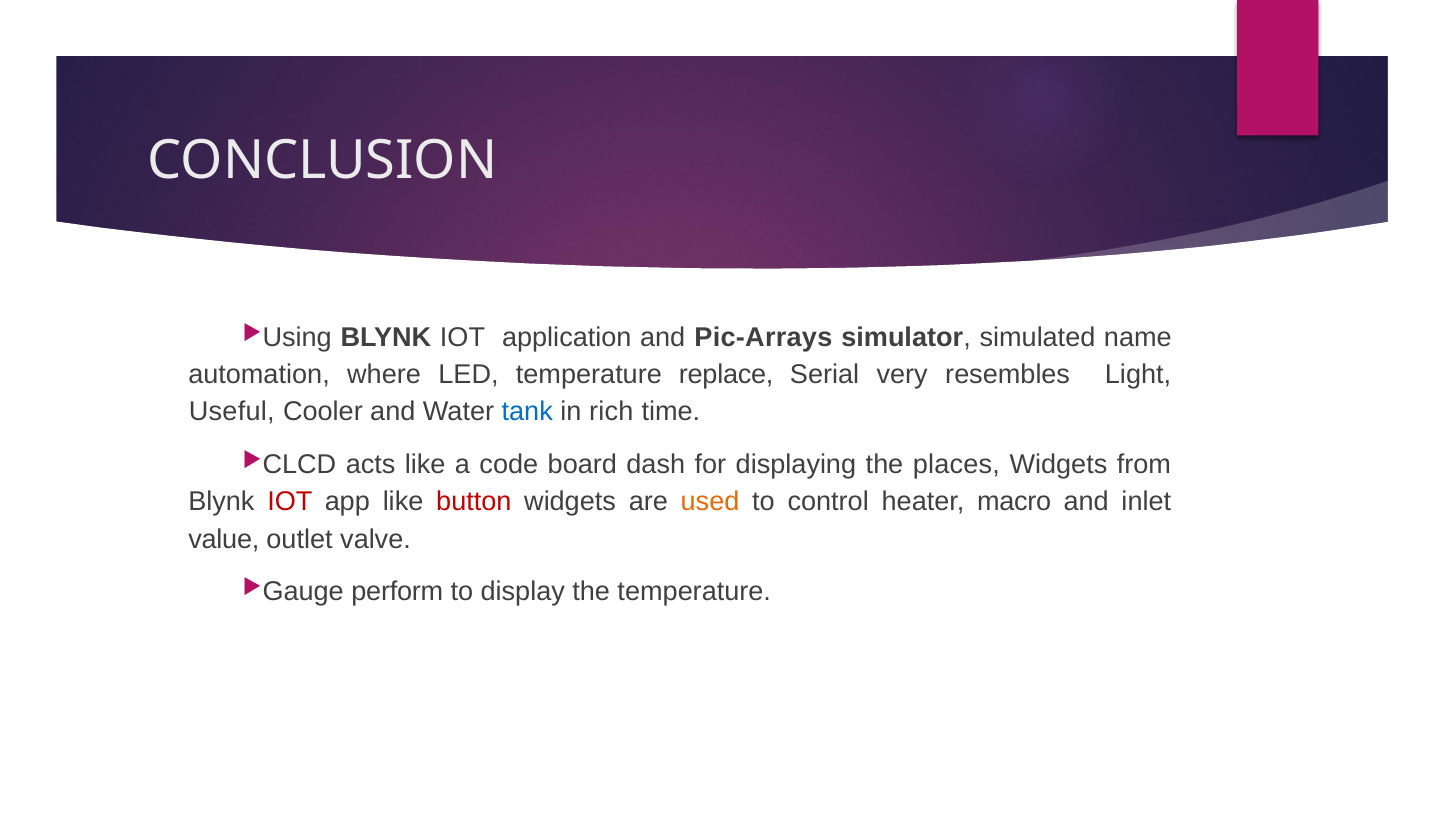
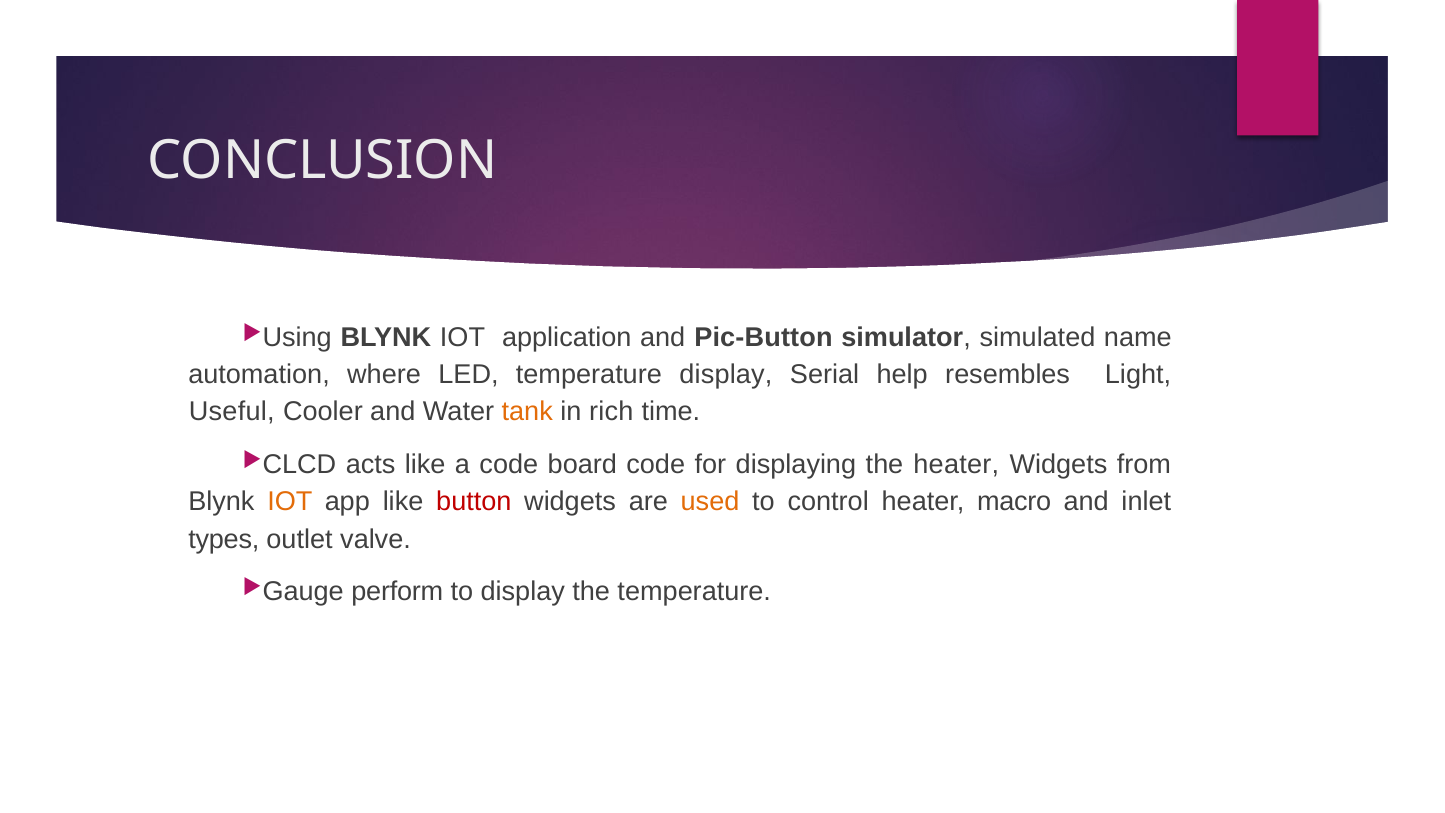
Pic-Arrays: Pic-Arrays -> Pic-Button (763, 337)
temperature replace: replace -> display (726, 374)
very: very -> help (902, 374)
tank colour: blue -> orange (527, 412)
board dash: dash -> code (656, 464)
the places: places -> heater (956, 464)
IOT colour: red -> orange (290, 502)
value: value -> types (224, 539)
